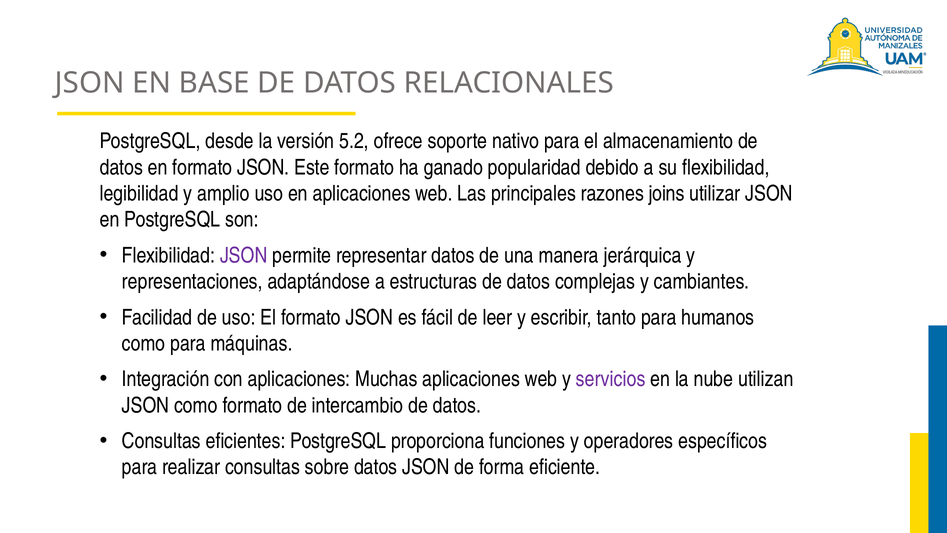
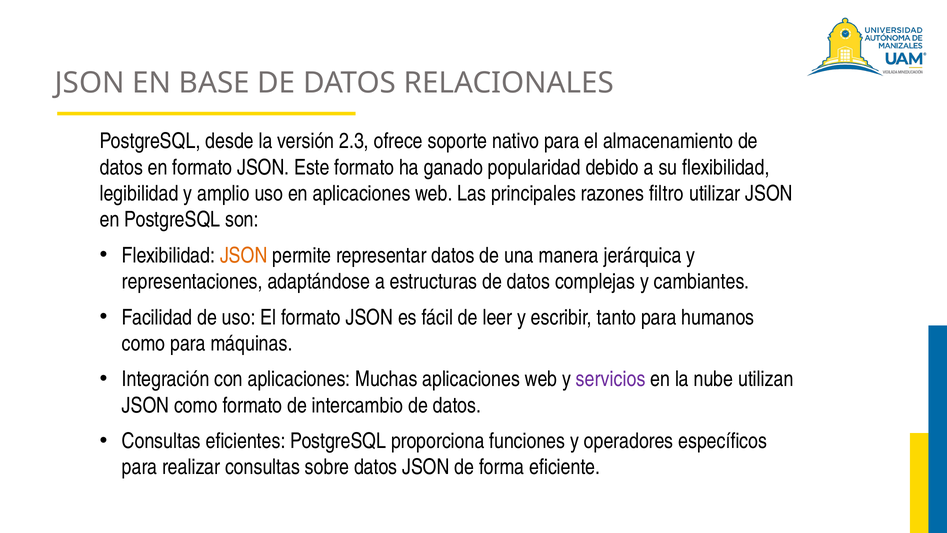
5.2: 5.2 -> 2.3 (354, 141)
joins: joins -> filtro (666, 193)
JSON colour: purple -> orange (244, 255)
